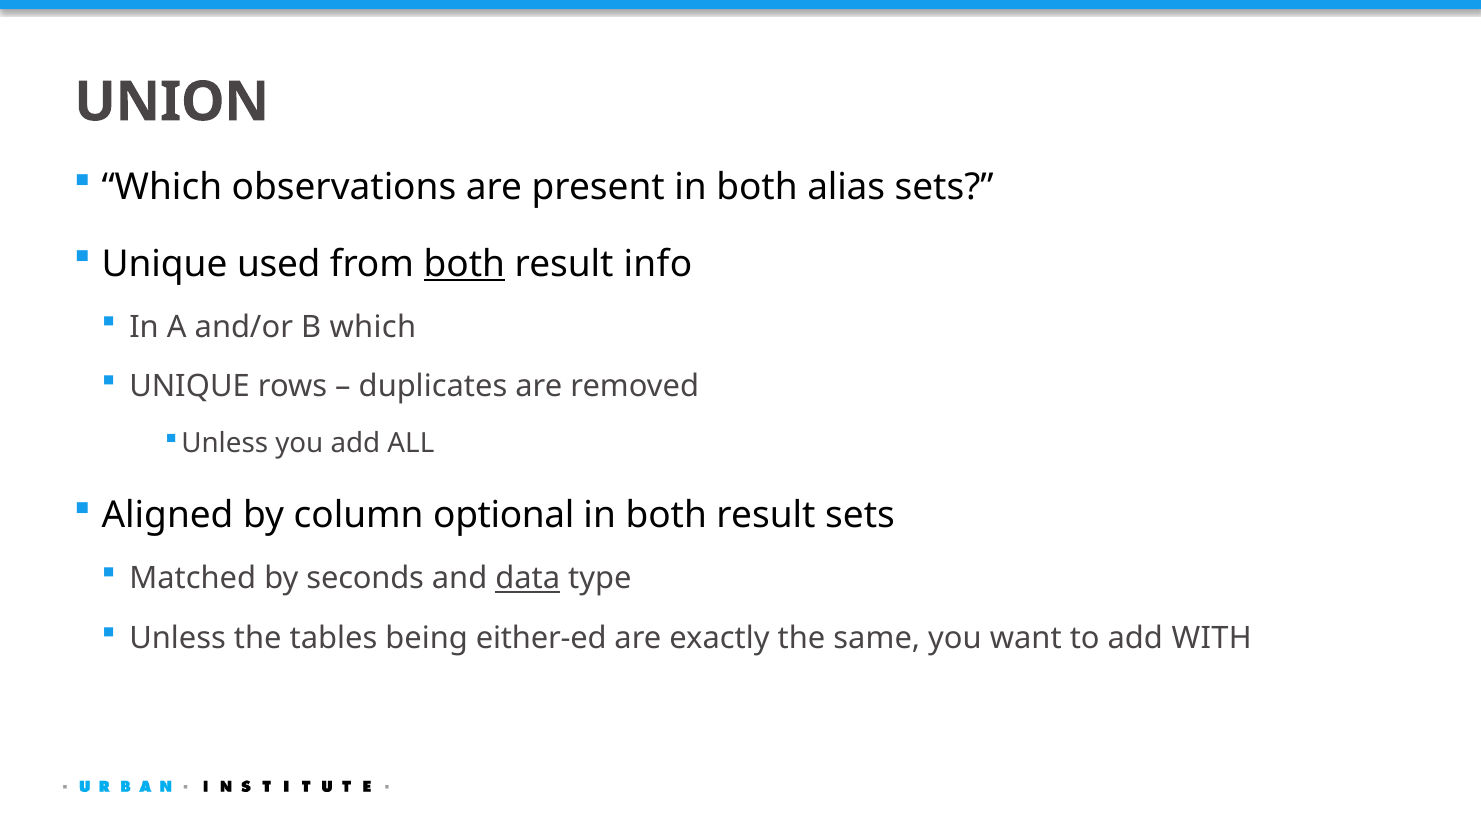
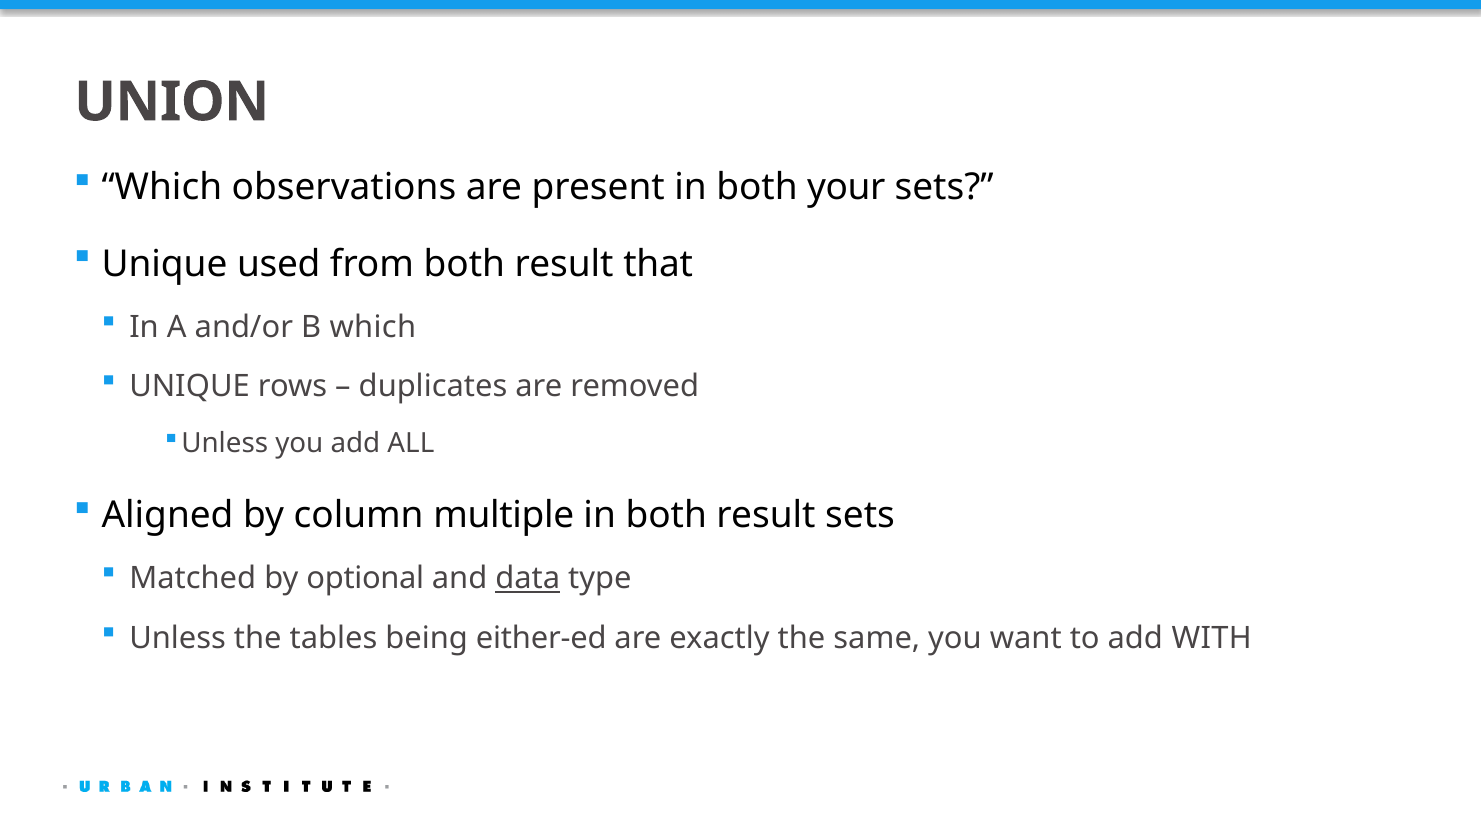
alias: alias -> your (846, 187)
both underline: present -> none (464, 264)
info: info -> that (658, 264)
optional: optional -> multiple (504, 515)
seconds: seconds -> optional (365, 579)
